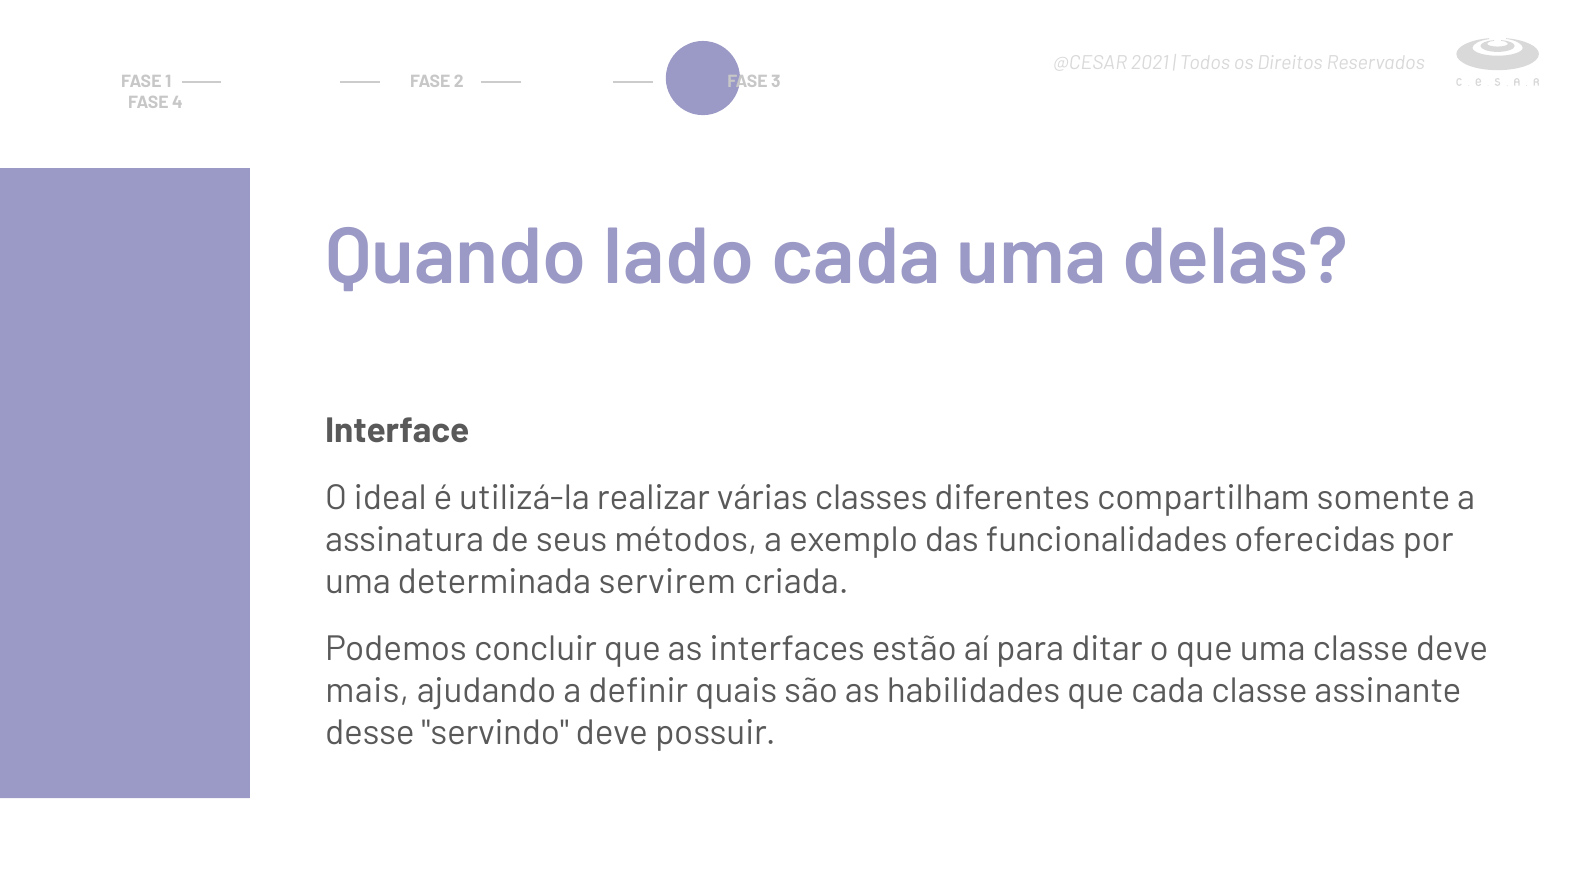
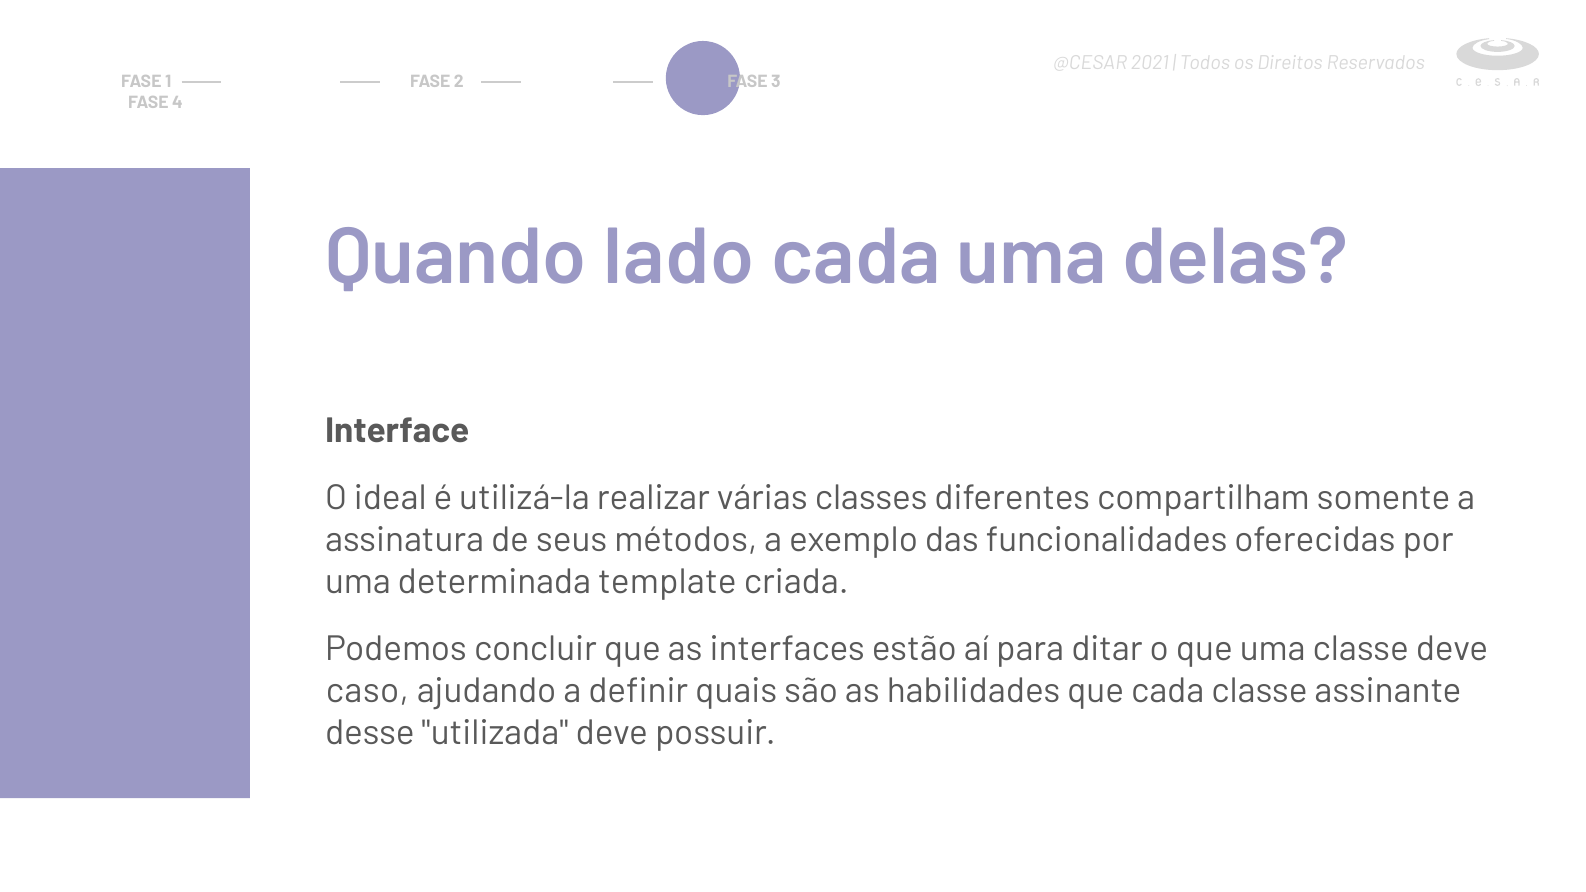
servirem: servirem -> template (667, 582)
mais: mais -> caso (367, 691)
servindo: servindo -> utilizada (495, 733)
